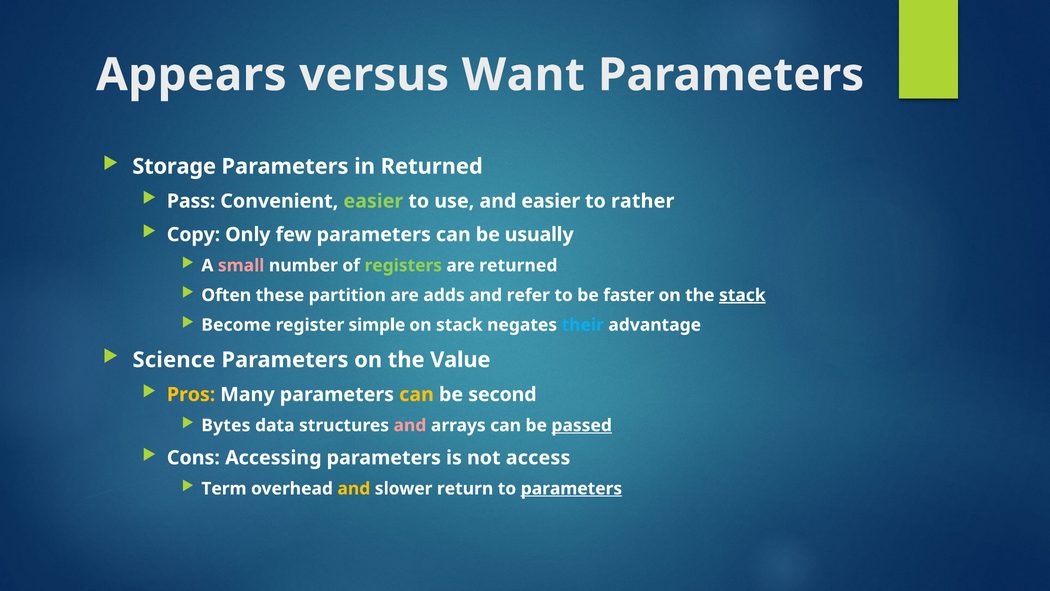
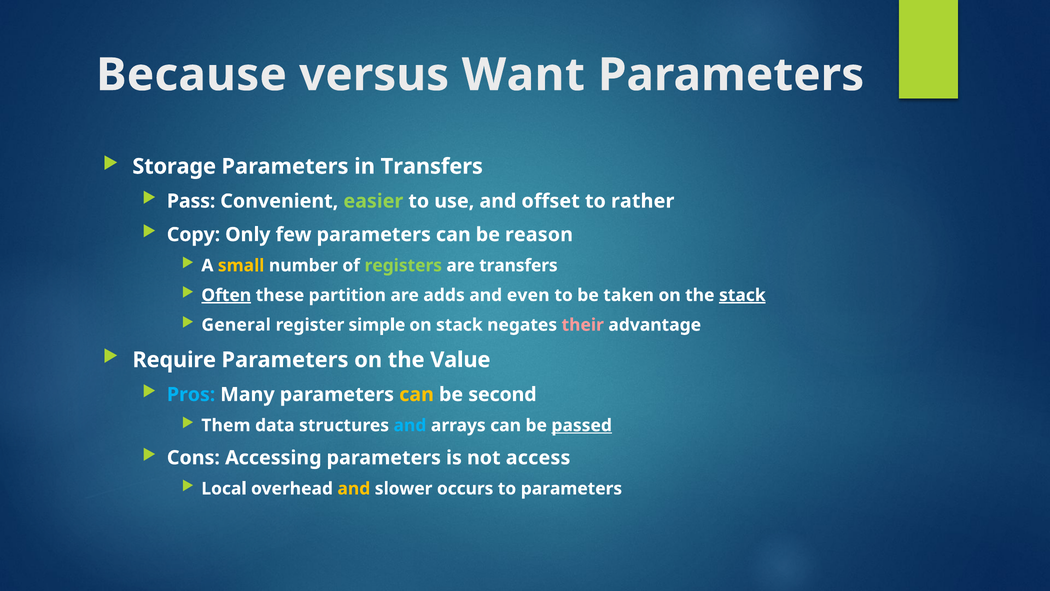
Appears: Appears -> Because (191, 75)
in Returned: Returned -> Transfers (432, 166)
and easier: easier -> offset (551, 201)
usually: usually -> reason (539, 234)
small colour: pink -> yellow (241, 265)
are returned: returned -> transfers (518, 265)
Often underline: none -> present (226, 295)
refer: refer -> even (528, 295)
faster: faster -> taken (629, 295)
Become: Become -> General (236, 325)
their colour: light blue -> pink (583, 325)
Science: Science -> Require (174, 360)
Pros colour: yellow -> light blue (191, 394)
Bytes: Bytes -> Them (226, 425)
and colour: pink -> light blue (410, 425)
Term: Term -> Local (224, 488)
return: return -> occurs (465, 488)
parameters underline: present -> none (571, 488)
